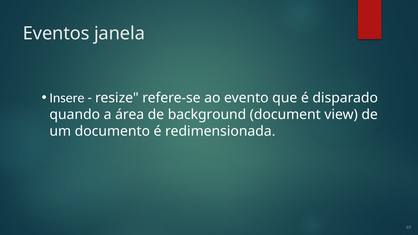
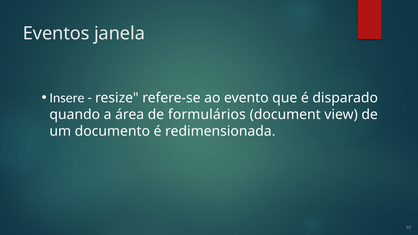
background: background -> formulários (207, 115)
